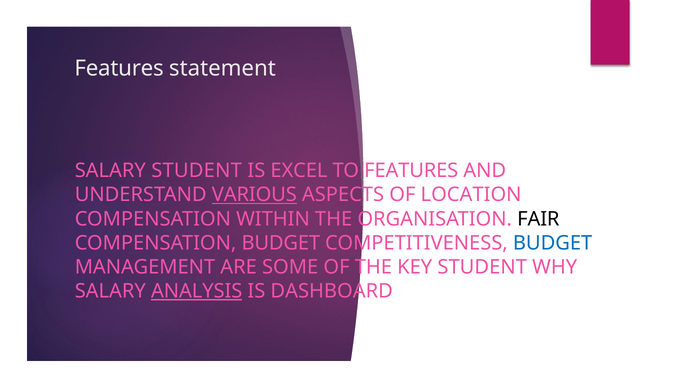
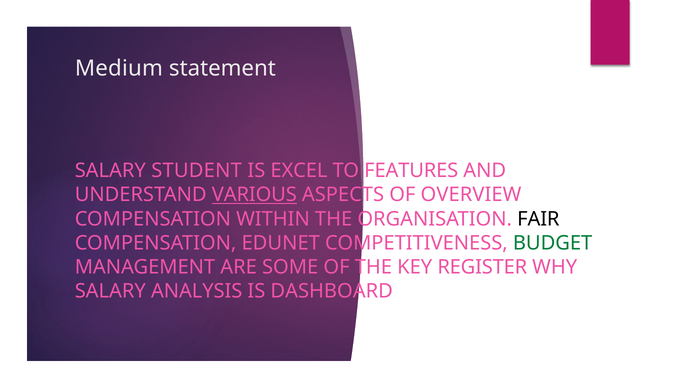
Features: Features -> Medium (119, 69)
LOCATION: LOCATION -> OVERVIEW (471, 195)
COMPENSATION BUDGET: BUDGET -> EDUNET (281, 243)
BUDGET colour: blue -> green (553, 243)
KEY STUDENT: STUDENT -> REGISTER (482, 267)
ANALYSIS underline: present -> none (197, 291)
